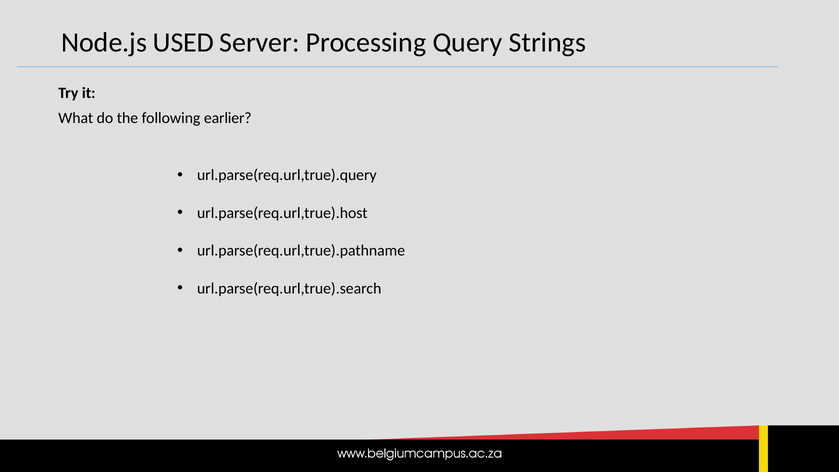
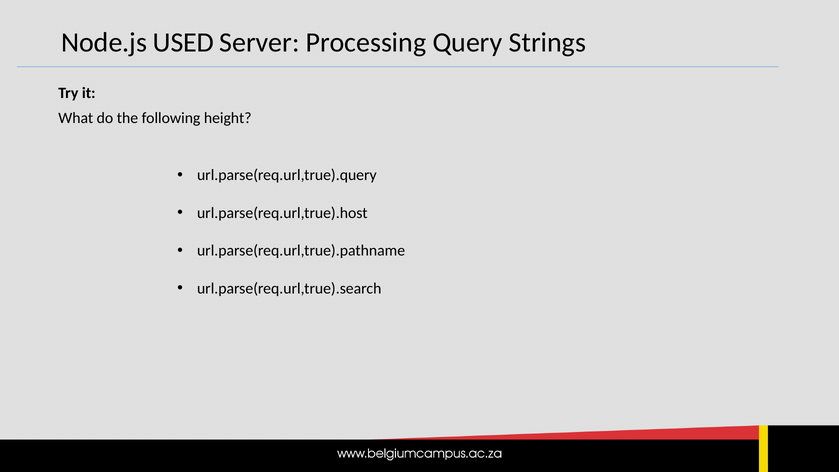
earlier: earlier -> height (228, 118)
